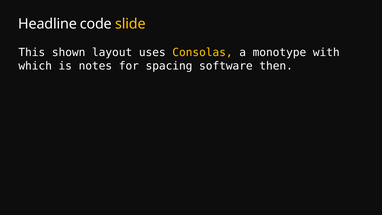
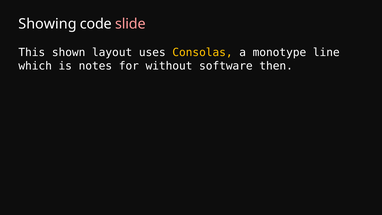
Headline: Headline -> Showing (48, 24)
slide colour: yellow -> pink (130, 24)
with: with -> line (326, 52)
spacing: spacing -> without (169, 66)
